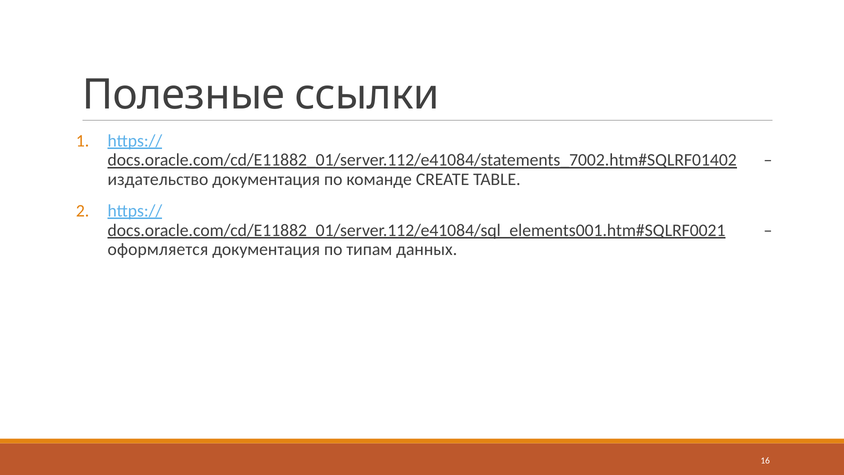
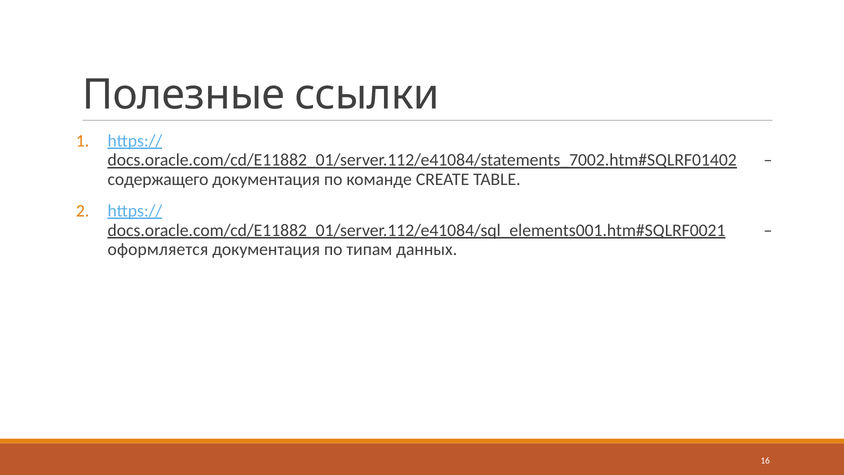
издательство: издательство -> содержащего (158, 179)
